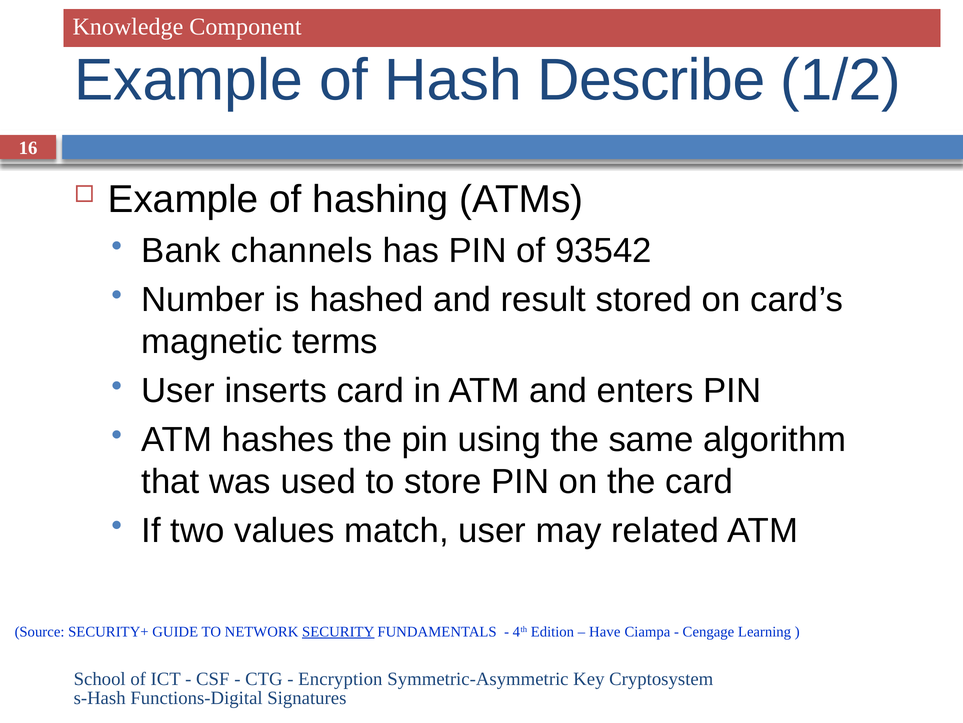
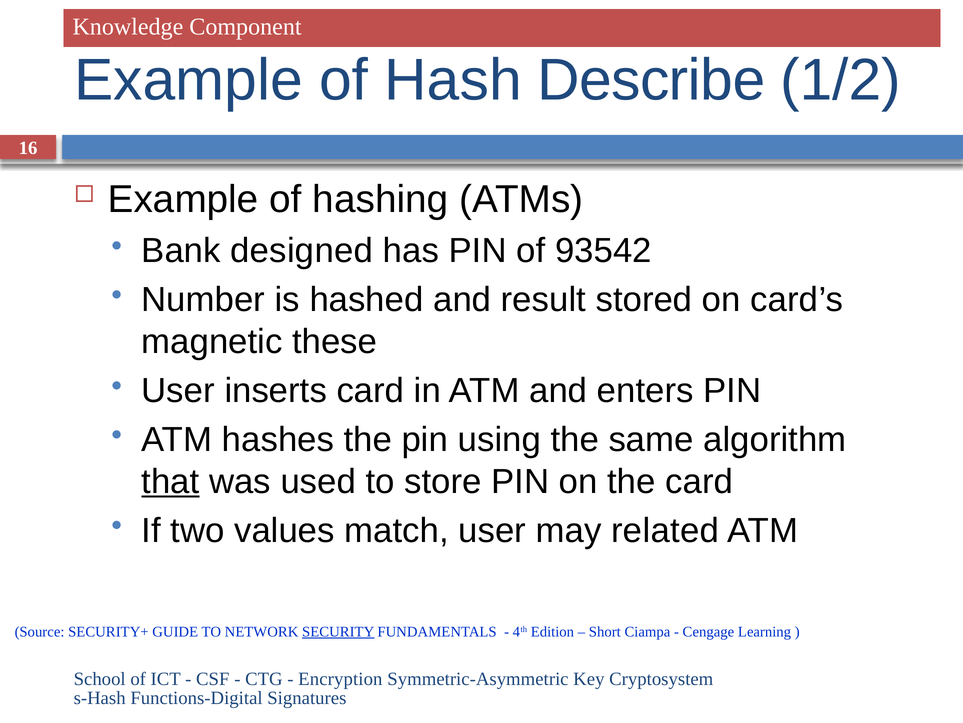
channels: channels -> designed (302, 250)
terms: terms -> these (335, 341)
that underline: none -> present (170, 481)
Have: Have -> Short (605, 631)
